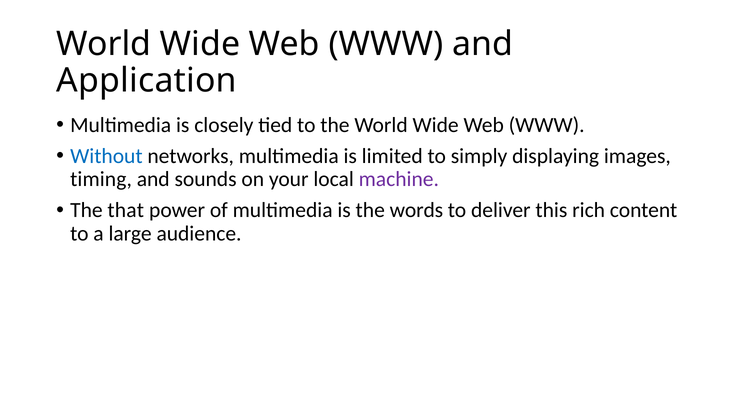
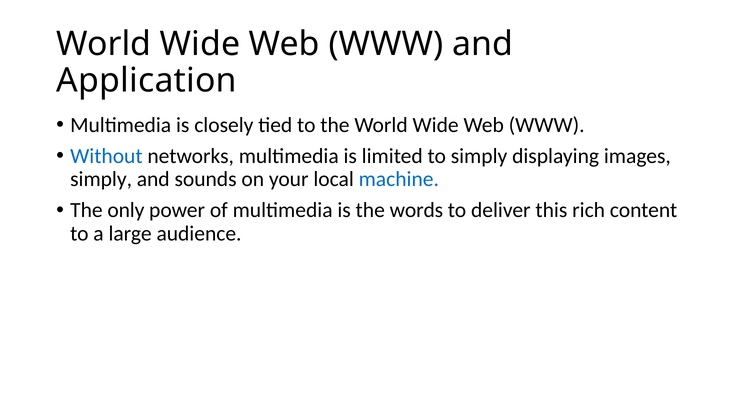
timing: timing -> simply (101, 179)
machine colour: purple -> blue (399, 179)
that: that -> only (126, 210)
